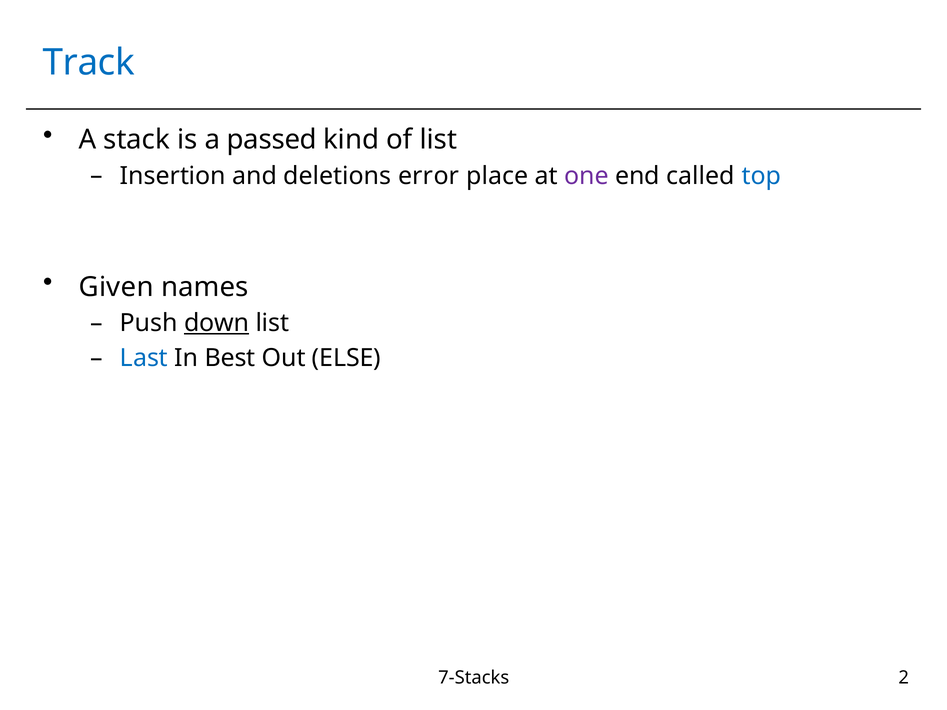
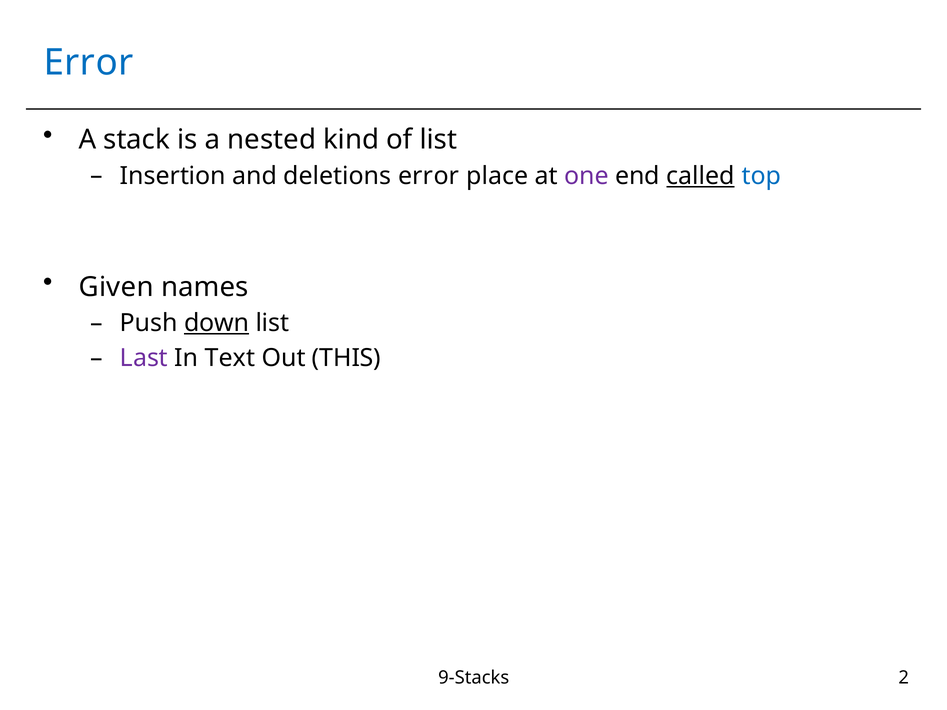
Track: Track -> Error (88, 62)
passed: passed -> nested (272, 140)
called underline: none -> present (700, 176)
Last colour: blue -> purple (144, 358)
Best: Best -> Text (230, 358)
ELSE: ELSE -> THIS (346, 358)
7-Stacks: 7-Stacks -> 9-Stacks (474, 678)
